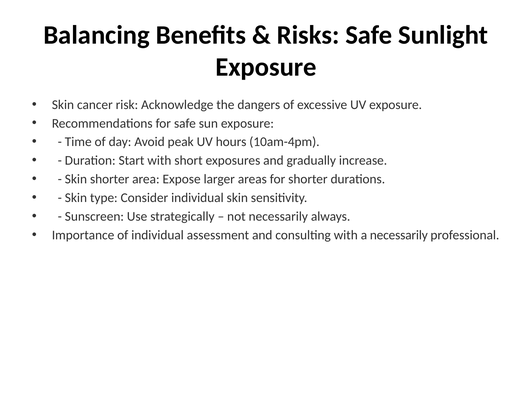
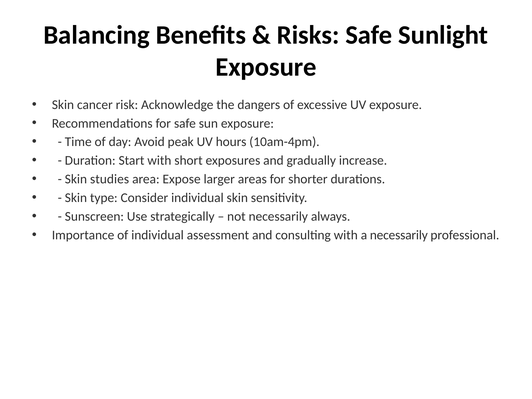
Skin shorter: shorter -> studies (110, 179)
